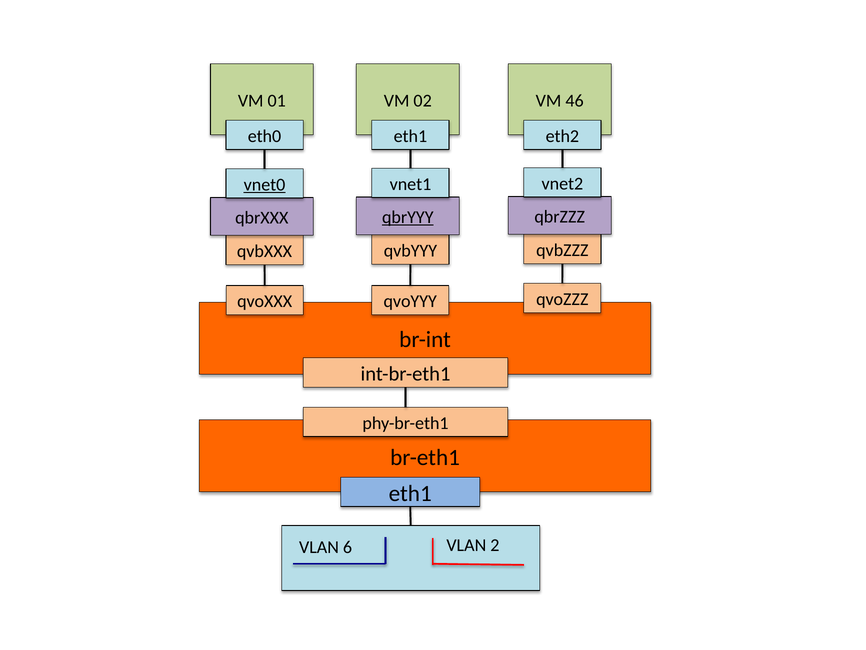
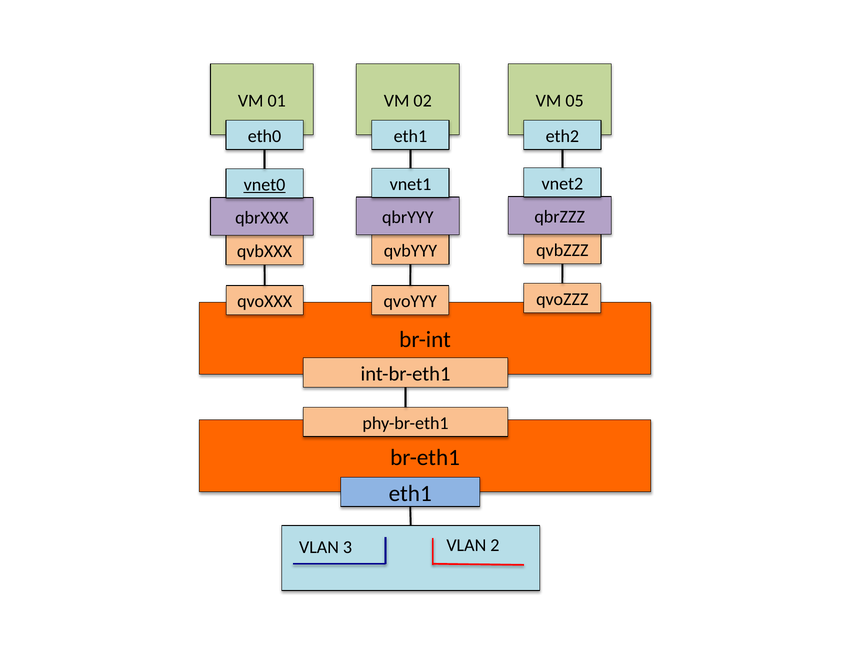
46: 46 -> 05 (575, 100)
qbrYYY underline: present -> none (408, 217)
6: 6 -> 3 (348, 547)
